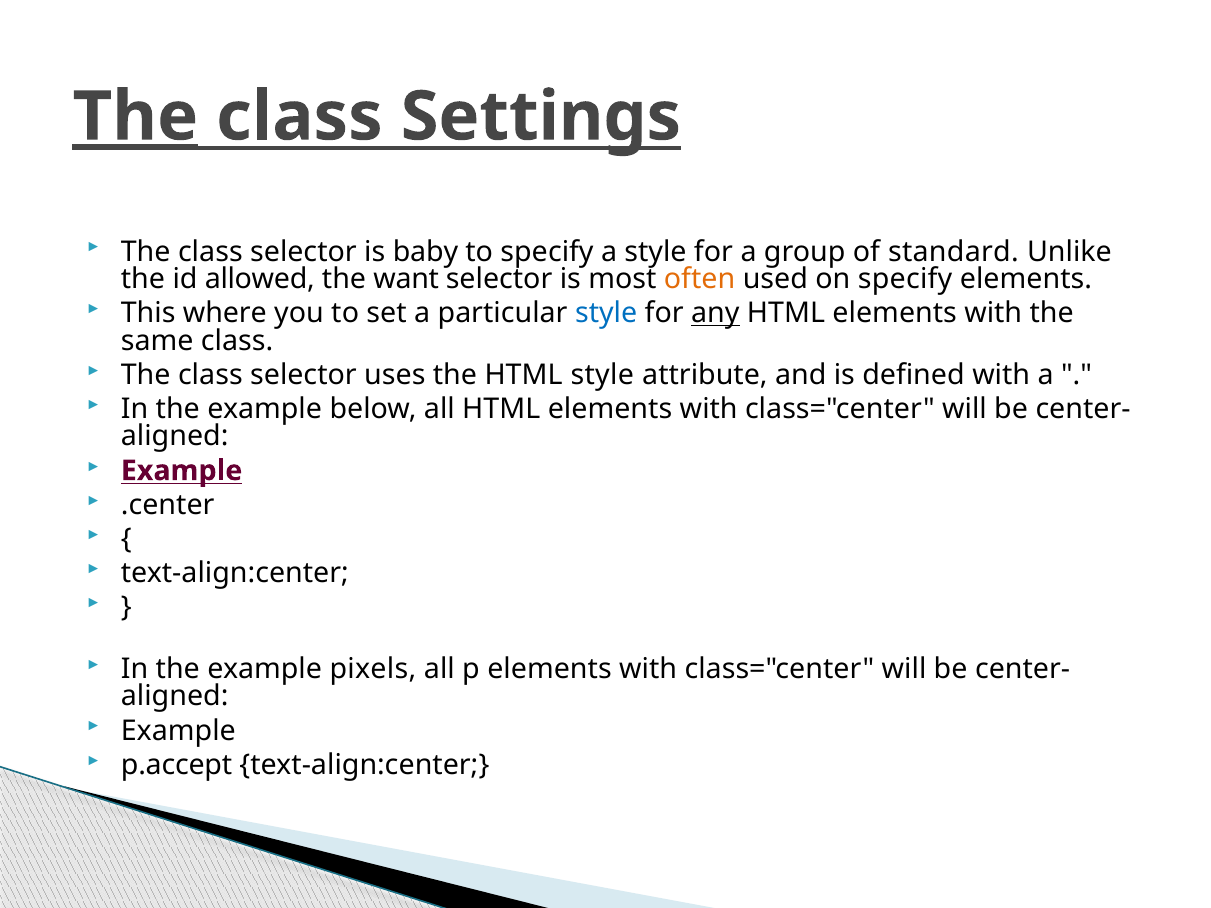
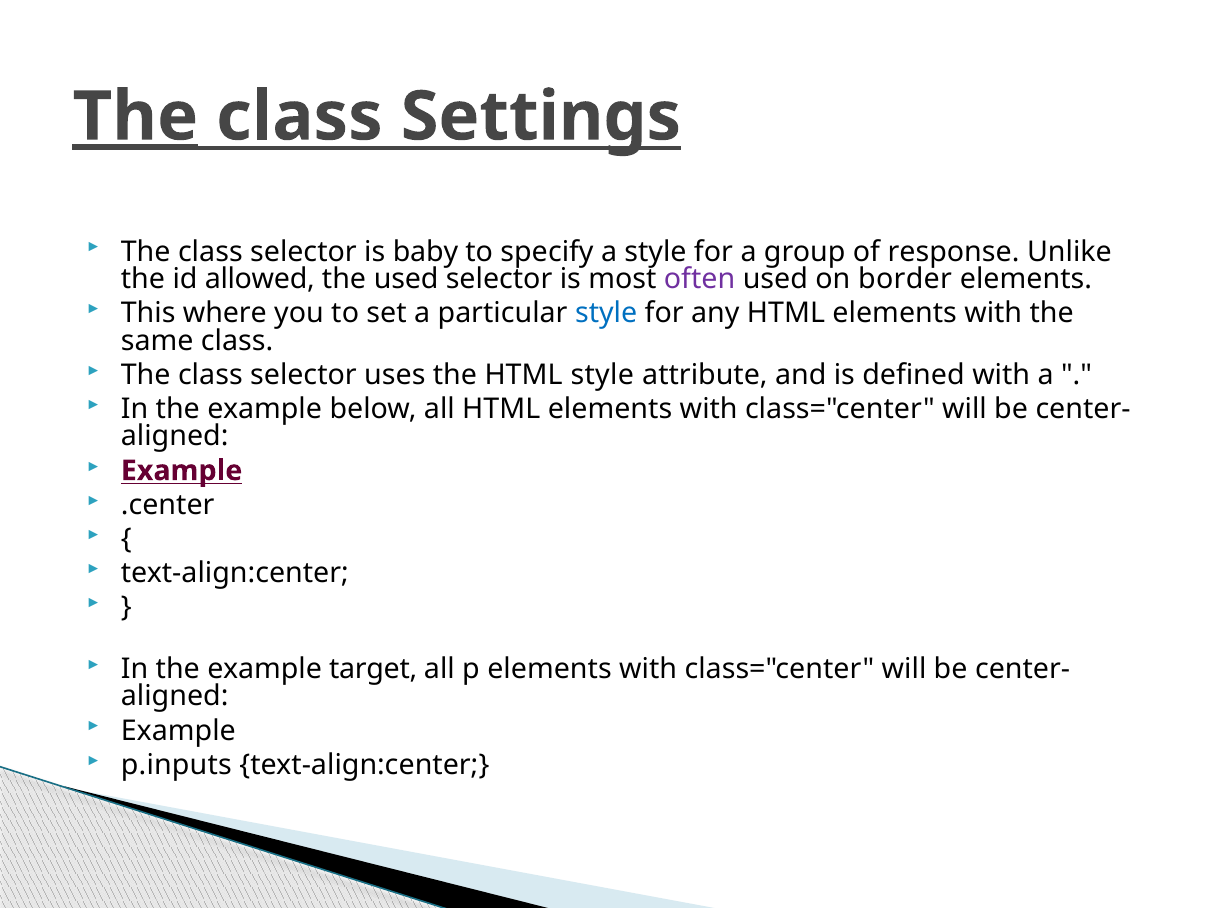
standard: standard -> response (954, 252)
the want: want -> used (406, 279)
often colour: orange -> purple (700, 279)
on specify: specify -> border (905, 279)
any underline: present -> none (715, 313)
pixels: pixels -> target (373, 669)
p.accept: p.accept -> p.inputs (176, 765)
